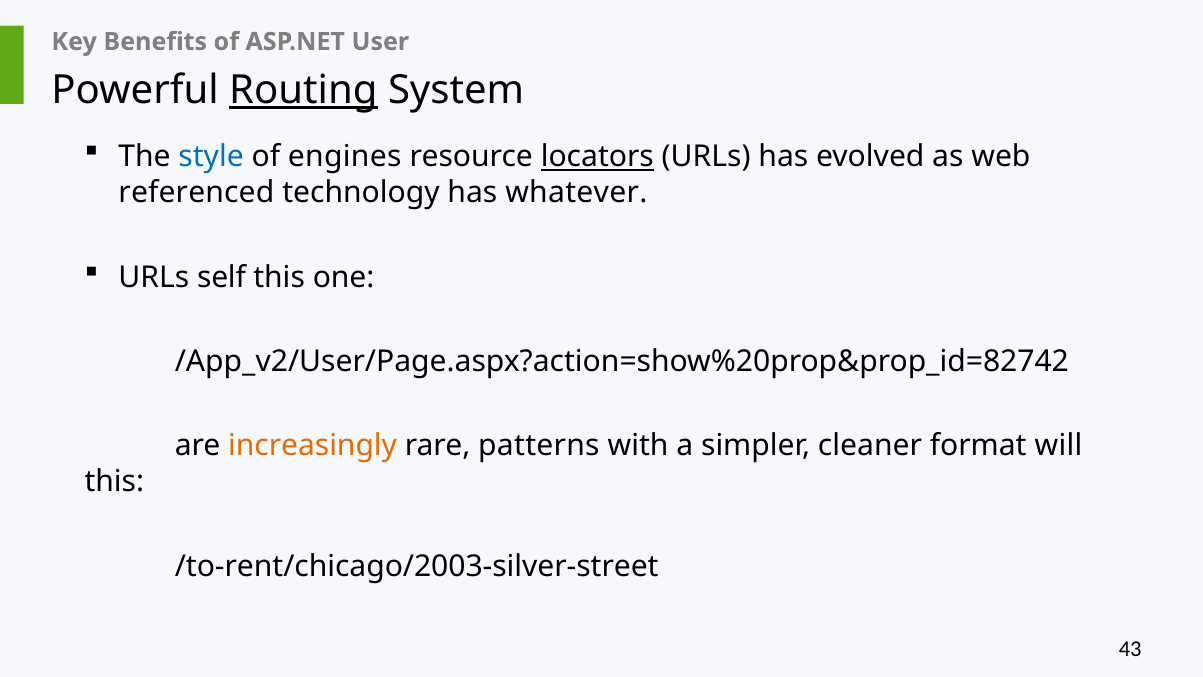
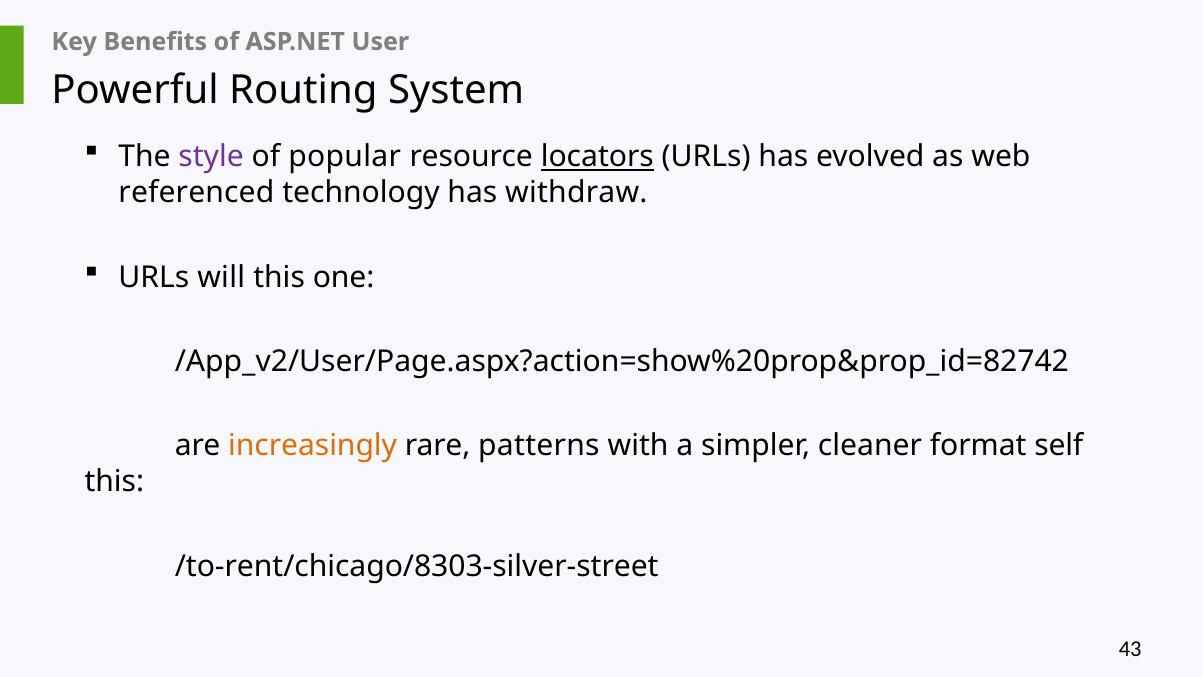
Routing underline: present -> none (303, 90)
style colour: blue -> purple (211, 157)
engines: engines -> popular (345, 157)
whatever: whatever -> withdraw (576, 193)
self: self -> will (221, 277)
will: will -> self (1059, 446)
/to-rent/chicago/2003-silver-street: /to-rent/chicago/2003-silver-street -> /to-rent/chicago/8303-silver-street (417, 566)
